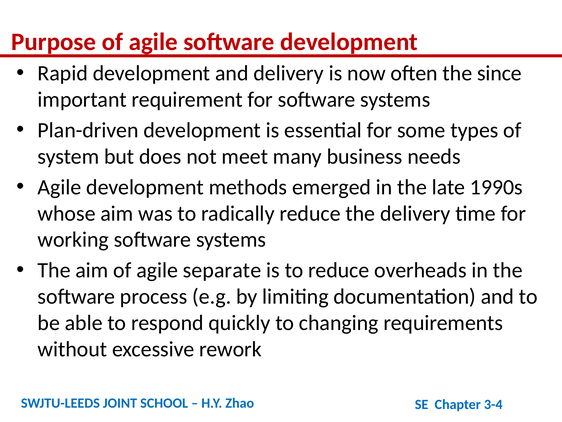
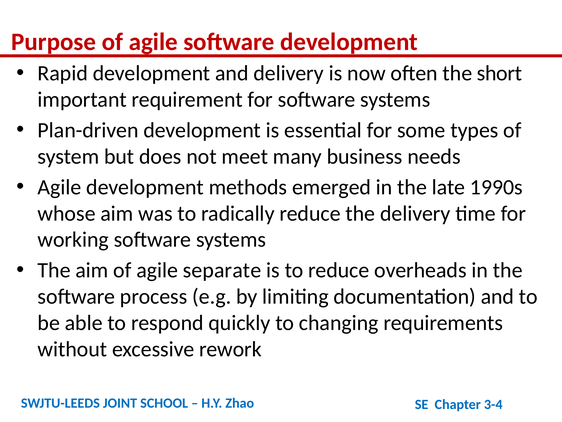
since: since -> short (499, 73)
